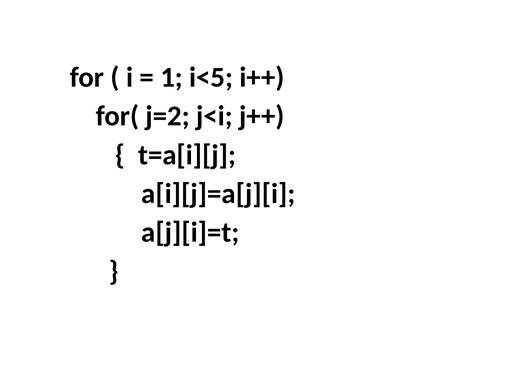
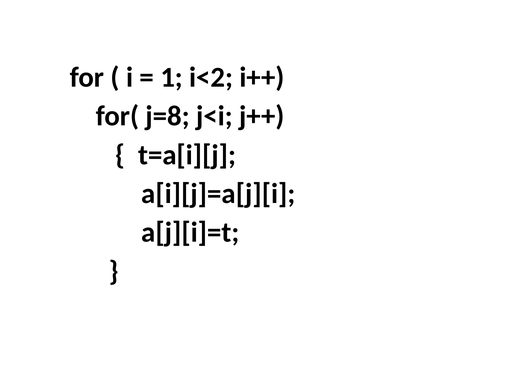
i<5: i<5 -> i<2 (211, 77)
j=2: j=2 -> j=8 (168, 116)
